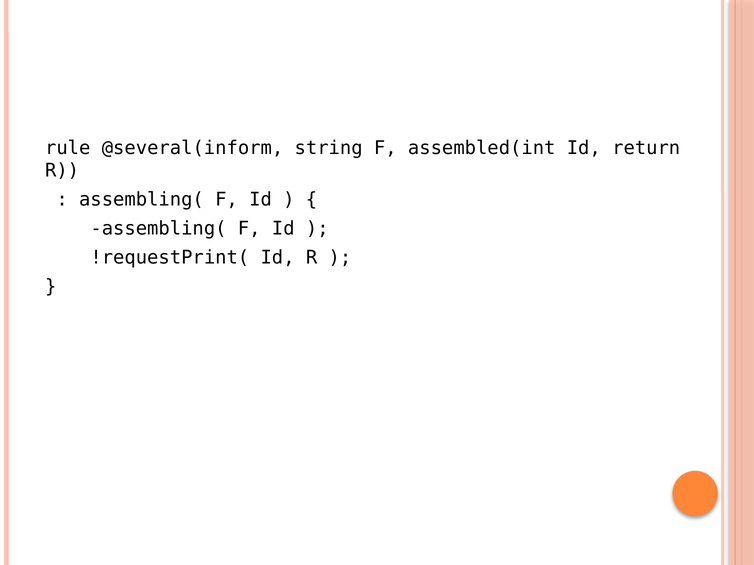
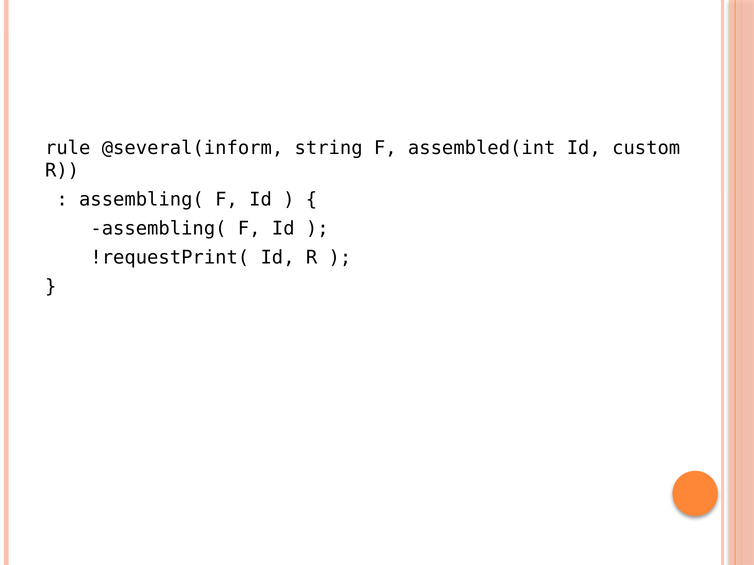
return: return -> custom (646, 148)
